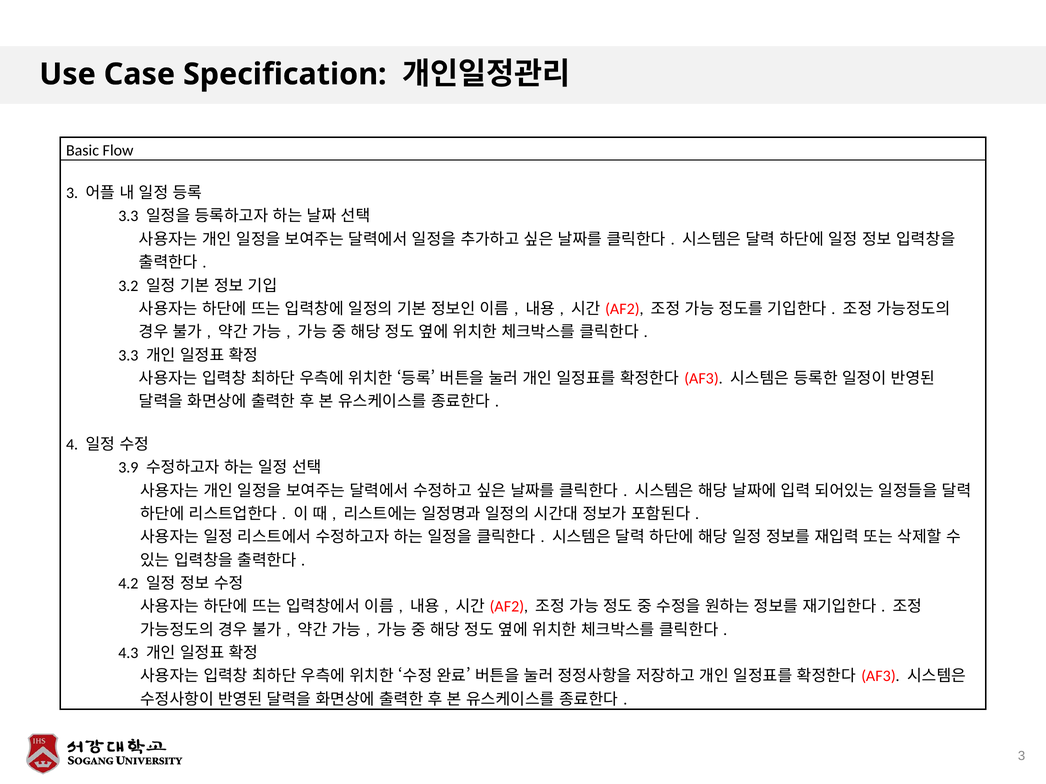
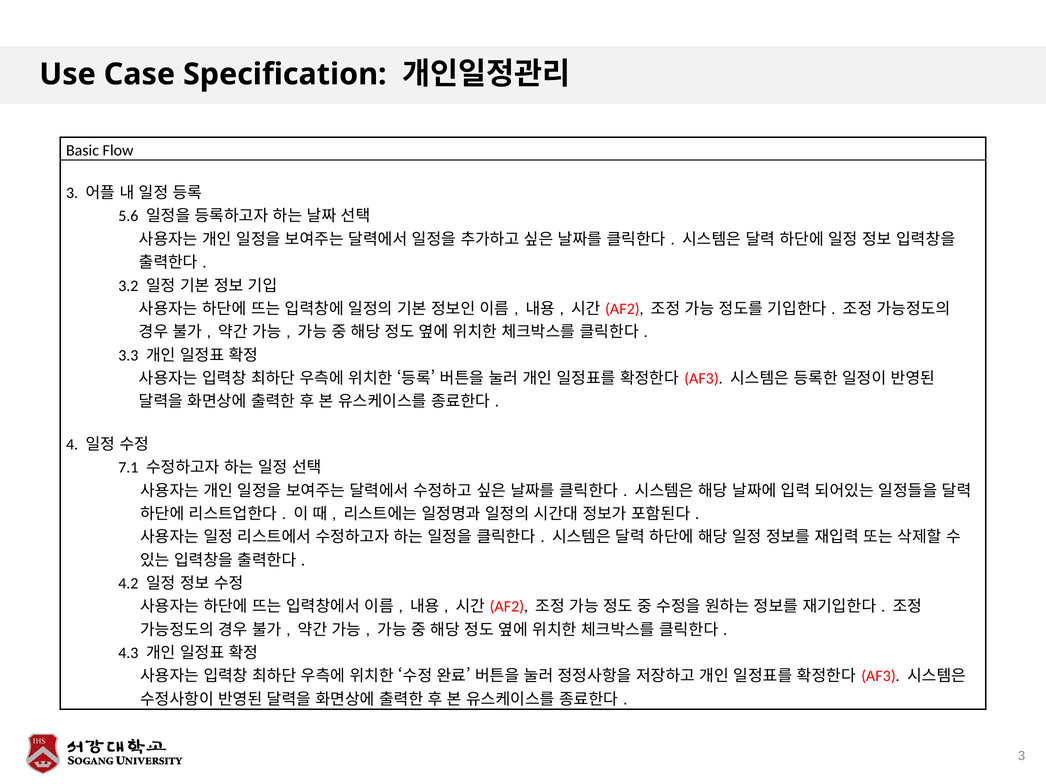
3.3: 3.3 -> 5.6 (128, 216)
3.9: 3.9 -> 7.1 (128, 468)
